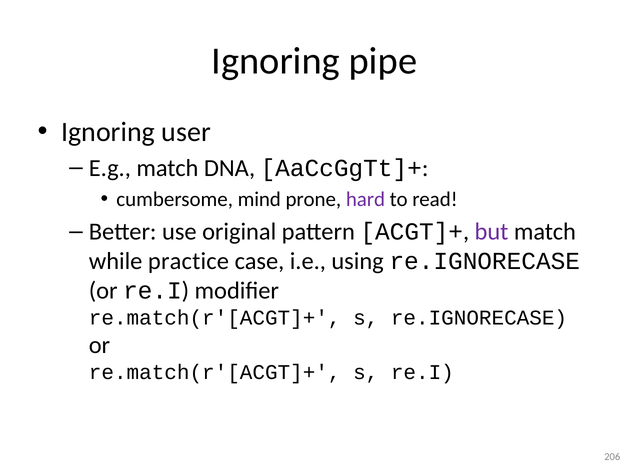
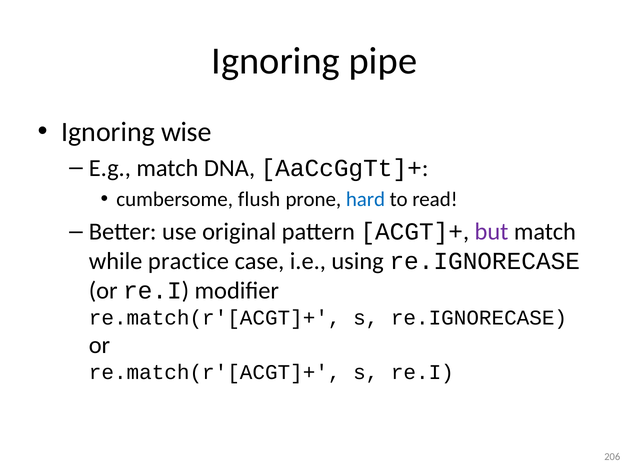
user: user -> wise (186, 132)
mind: mind -> flush (259, 199)
hard colour: purple -> blue (365, 199)
